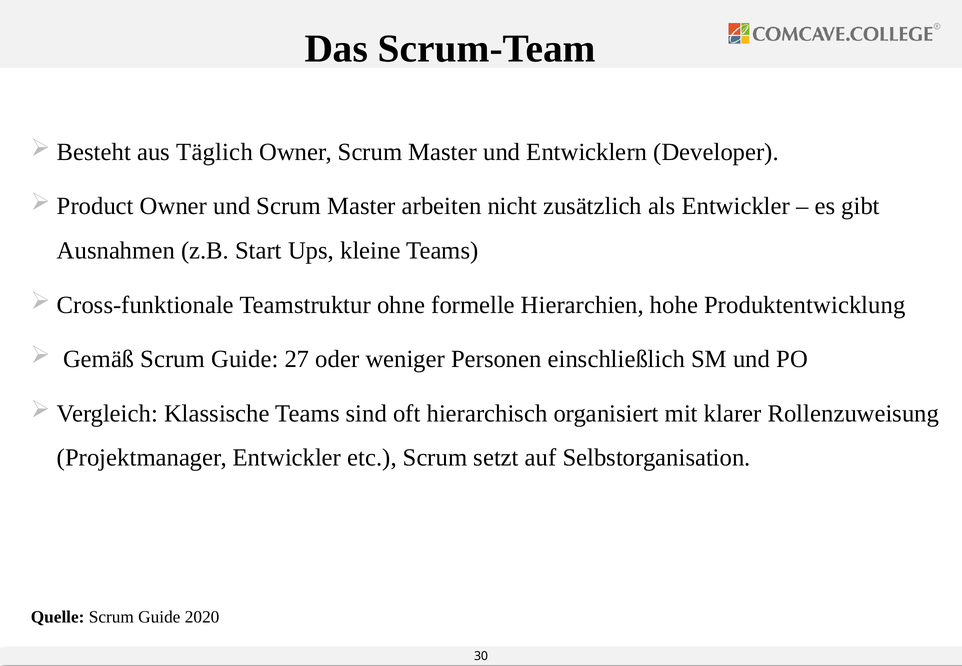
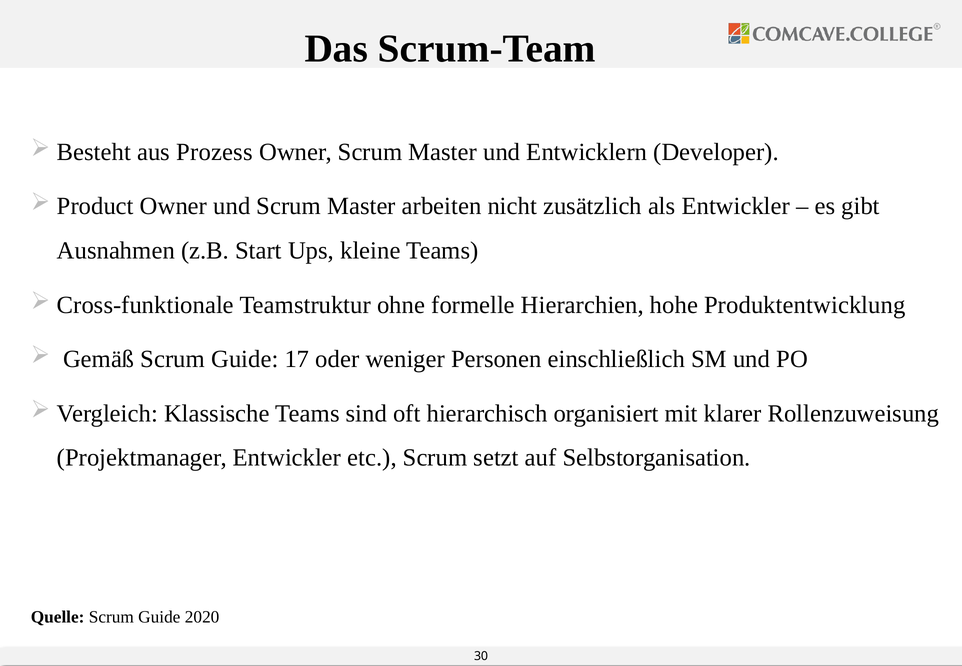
Täglich: Täglich -> Prozess (215, 152)
27: 27 -> 17 (297, 359)
